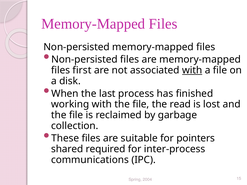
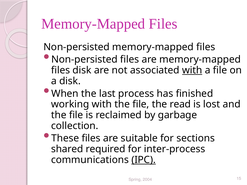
files first: first -> disk (82, 70)
pointers: pointers -> sections (196, 138)
IPC underline: none -> present (144, 160)
